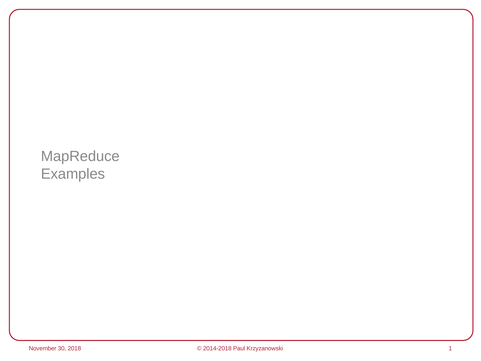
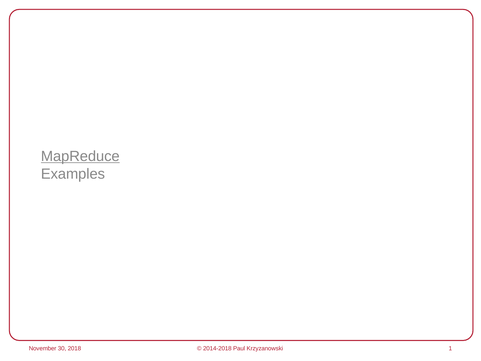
MapReduce underline: none -> present (80, 156)
